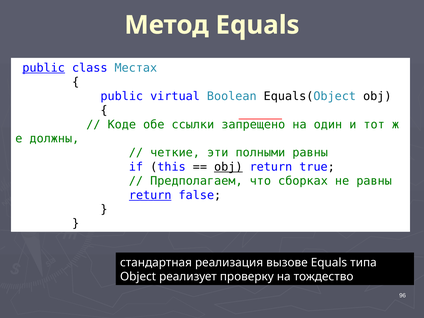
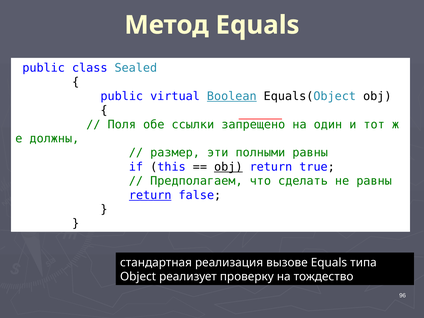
public underline: present -> none (44, 68)
Местах: Местах -> Sealed (136, 68)
Boolean underline: none -> present (232, 96)
Коде: Коде -> Поля (122, 124)
четкие: четкие -> размер (175, 153)
сборках: сборках -> сделать (303, 181)
